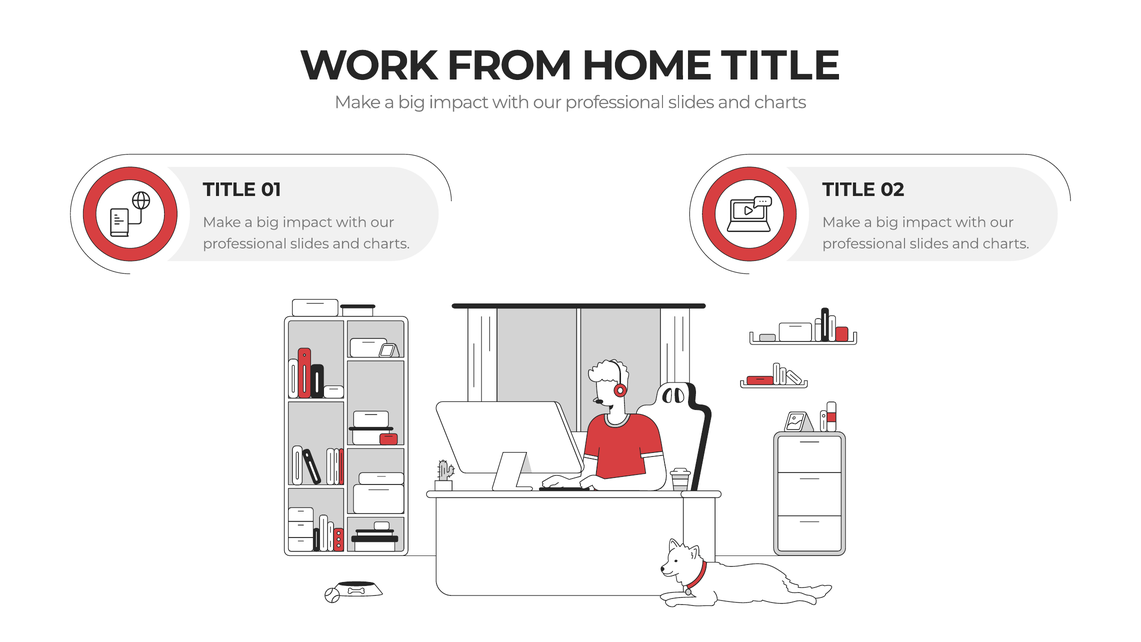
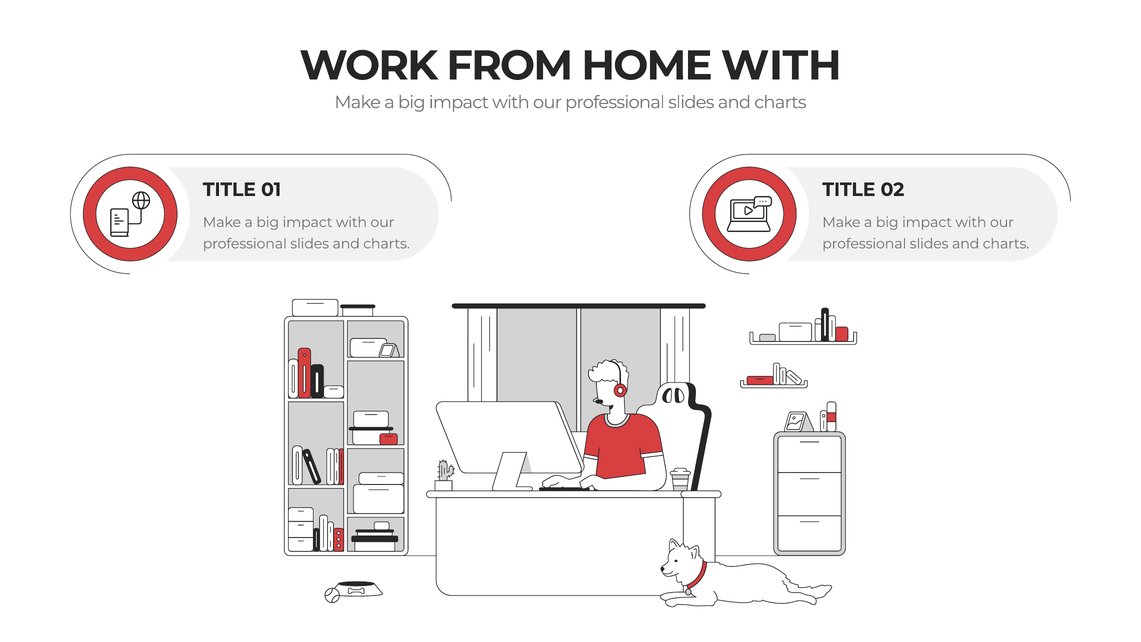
HOME TITLE: TITLE -> WITH (781, 66)
